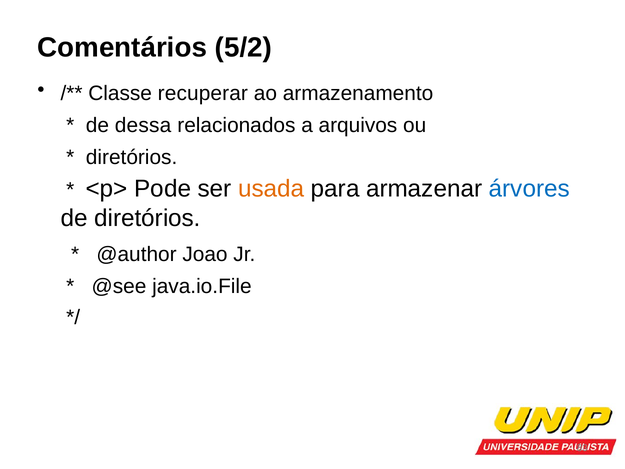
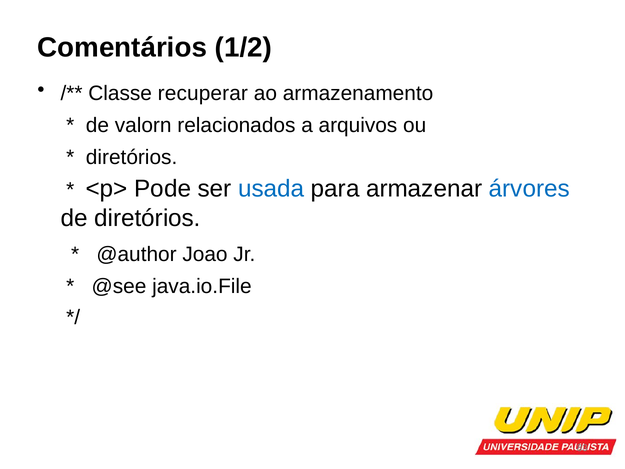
5/2: 5/2 -> 1/2 (243, 48)
dessa: dessa -> valorn (143, 125)
usada colour: orange -> blue (271, 189)
